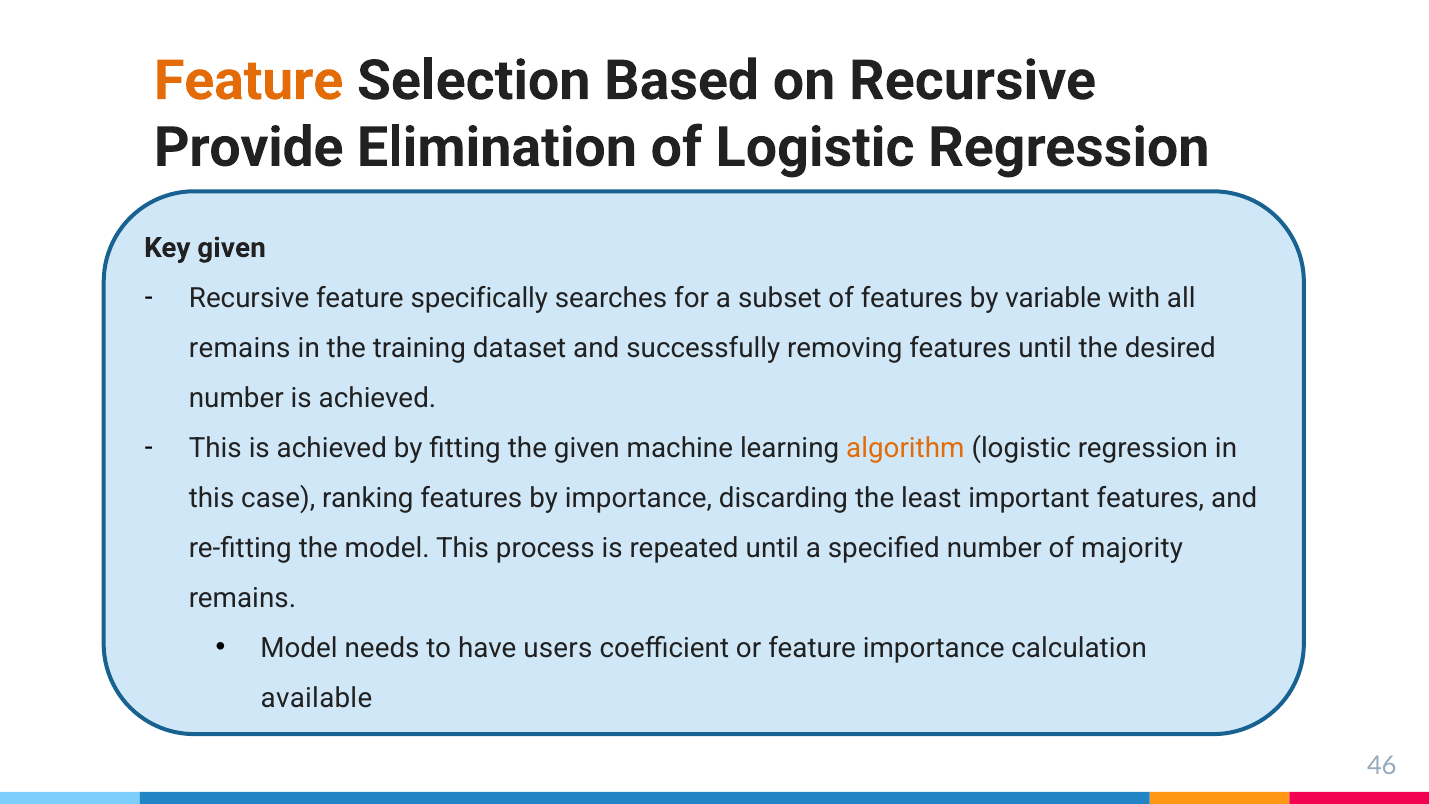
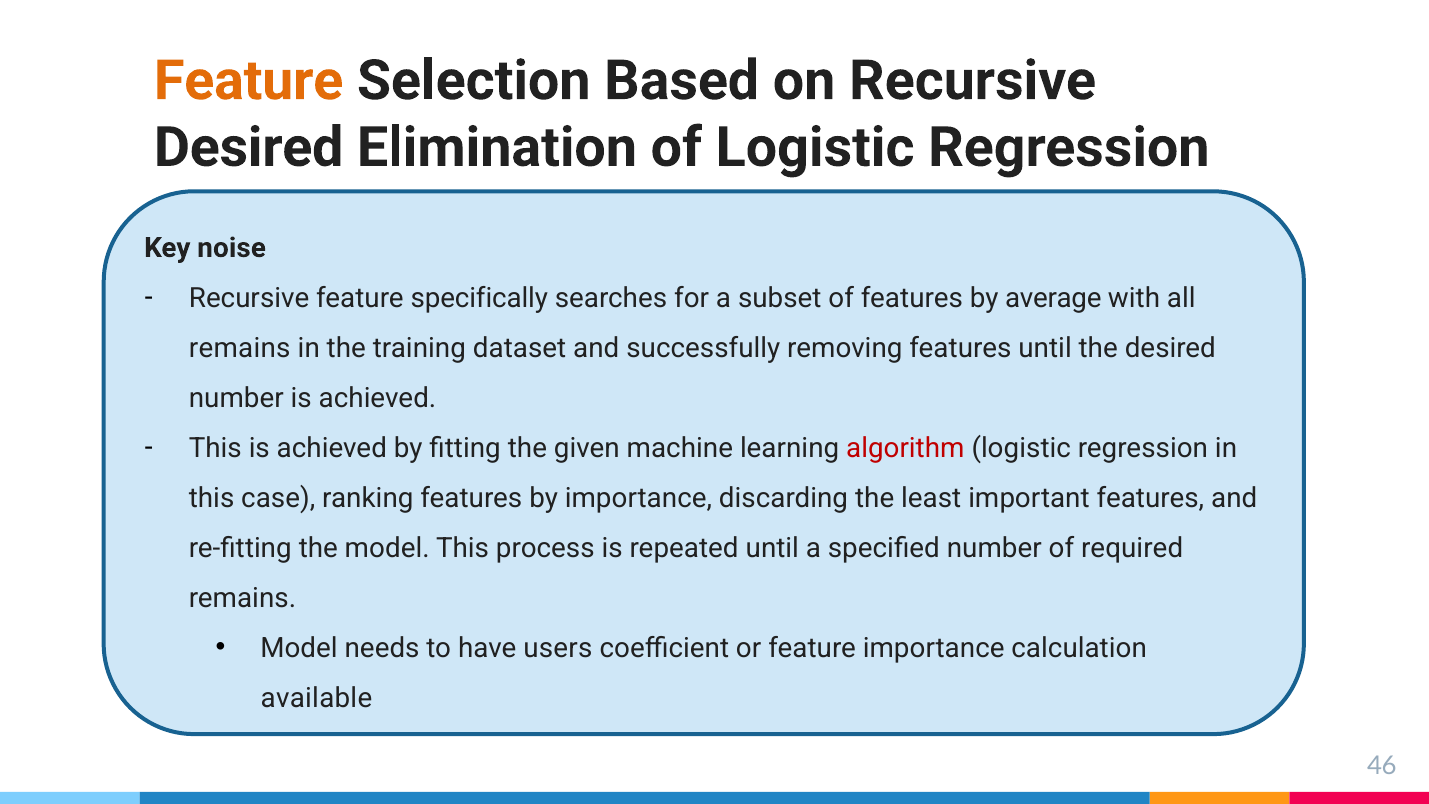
Provide: Provide -> Desired (249, 148)
Key given: given -> noise (232, 248)
variable: variable -> average (1053, 298)
algorithm colour: orange -> red (905, 448)
majority: majority -> required (1132, 548)
